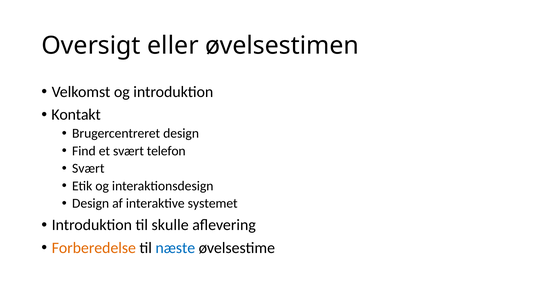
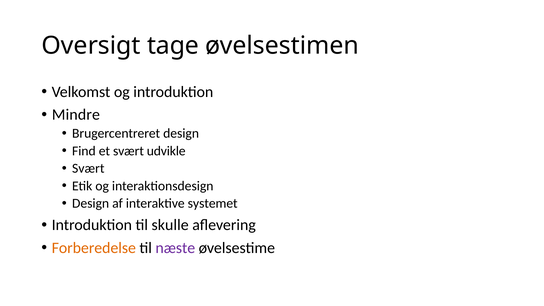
eller: eller -> tage (173, 46)
Kontakt: Kontakt -> Mindre (76, 115)
telefon: telefon -> udvikle (166, 151)
næste colour: blue -> purple (175, 248)
